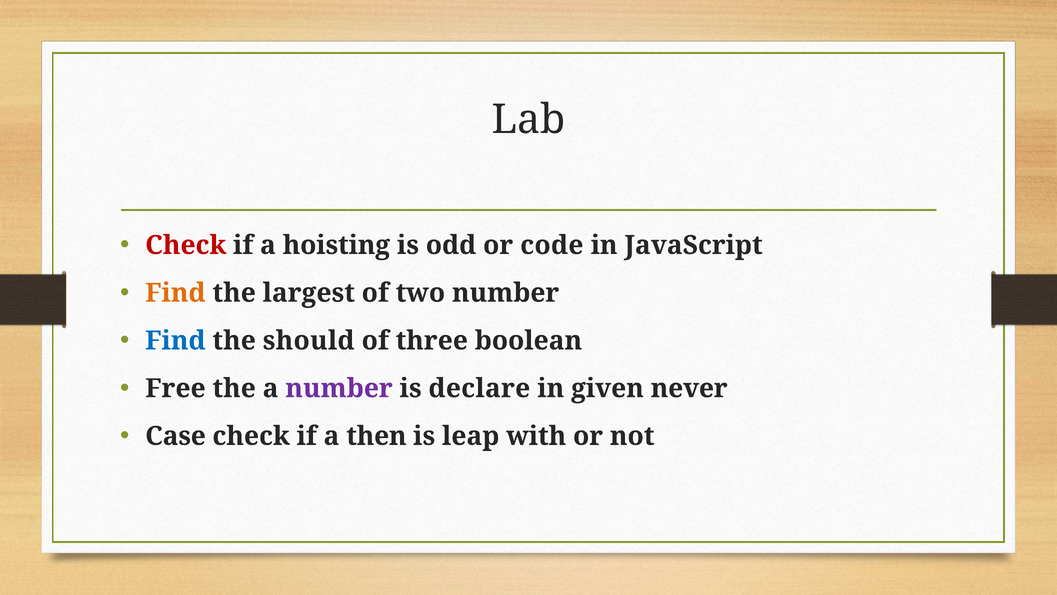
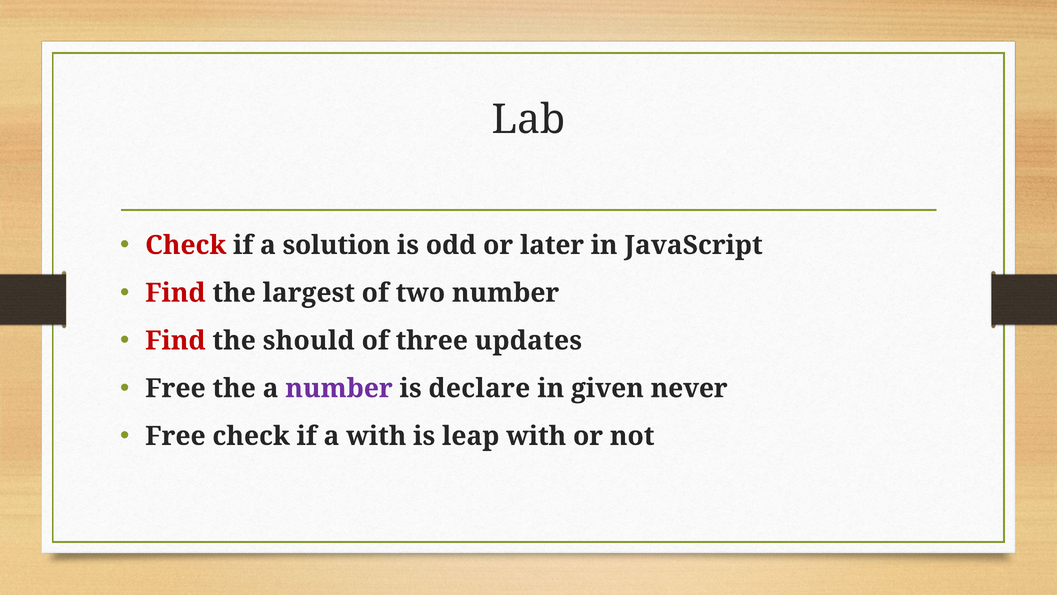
hoisting: hoisting -> solution (336, 245)
code: code -> later (552, 245)
Find colour: orange -> red (175, 293)
Find colour: blue -> red (175, 340)
boolean: boolean -> updates (528, 340)
Case: Case -> Free (175, 436)
a then: then -> with (376, 436)
